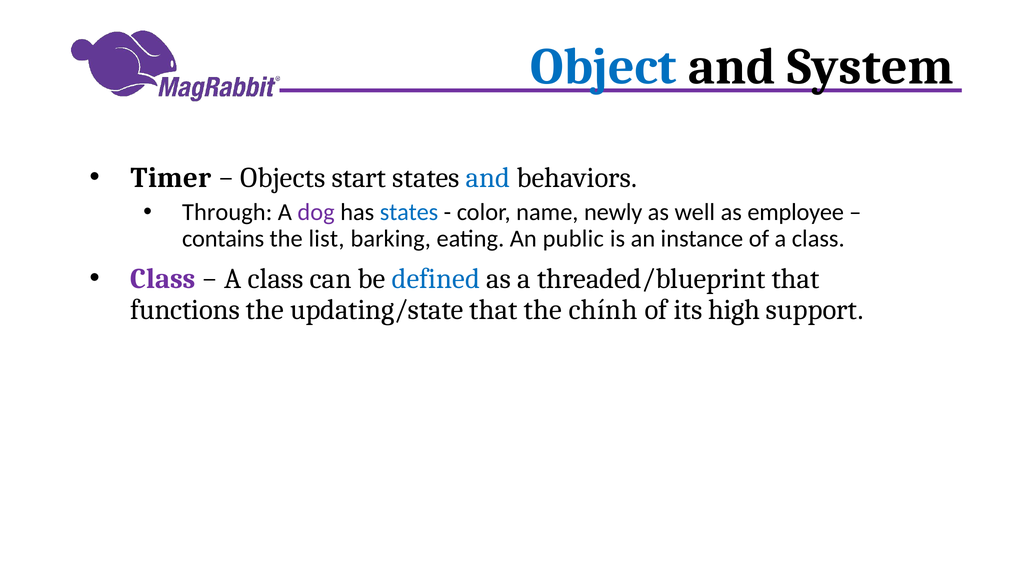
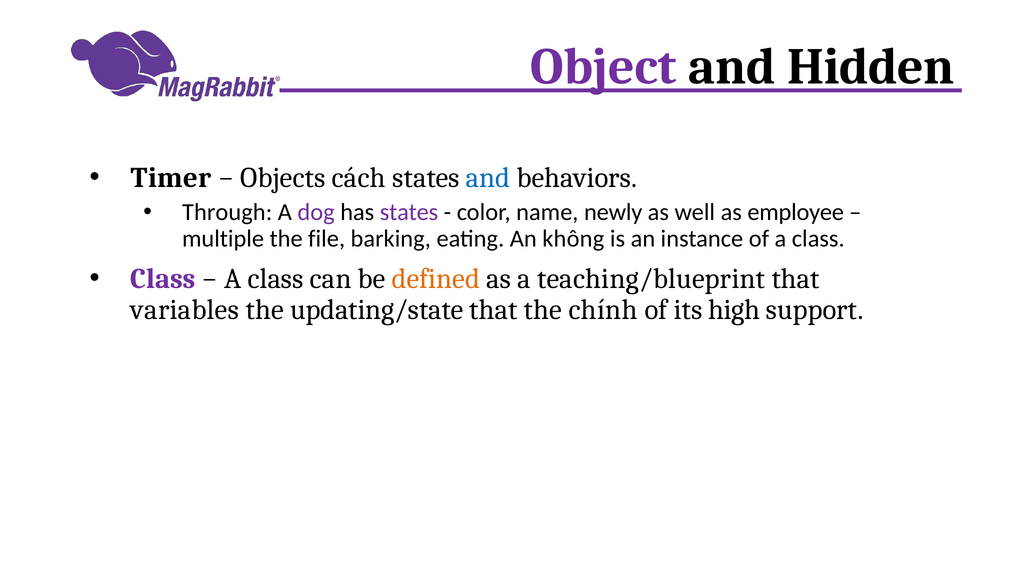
Object colour: blue -> purple (604, 67)
System: System -> Hidden (871, 67)
start: start -> cách (359, 178)
states colour: blue -> purple (409, 212)
contains: contains -> multiple (223, 238)
list: list -> file (327, 238)
public: public -> không (573, 238)
defined colour: blue -> orange (436, 279)
threaded/blueprint: threaded/blueprint -> teaching/blueprint (651, 279)
functions: functions -> variables (185, 310)
